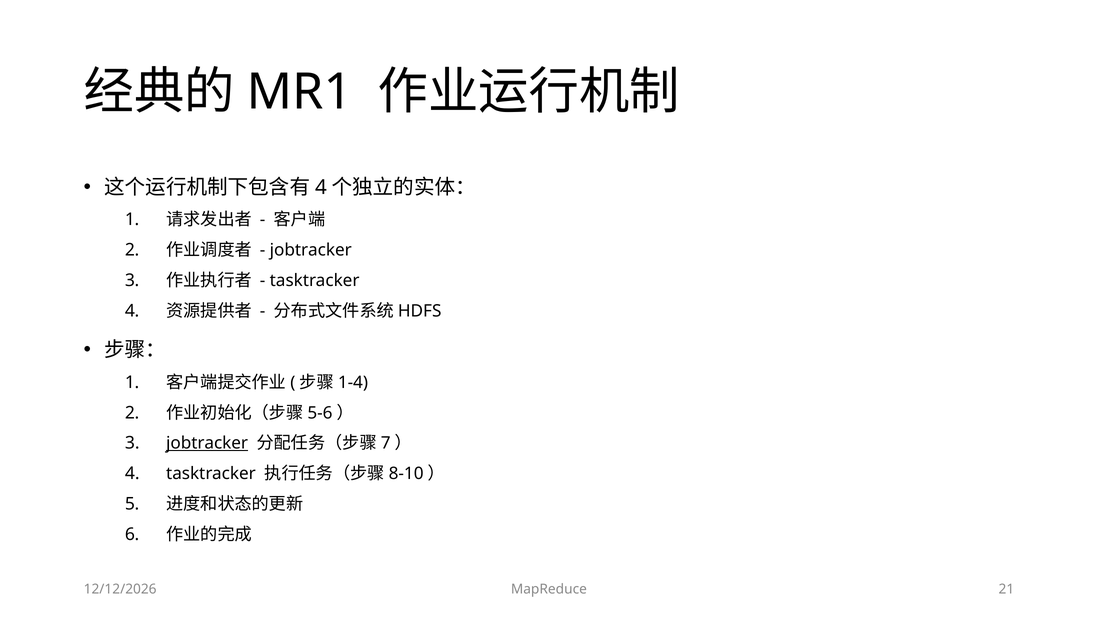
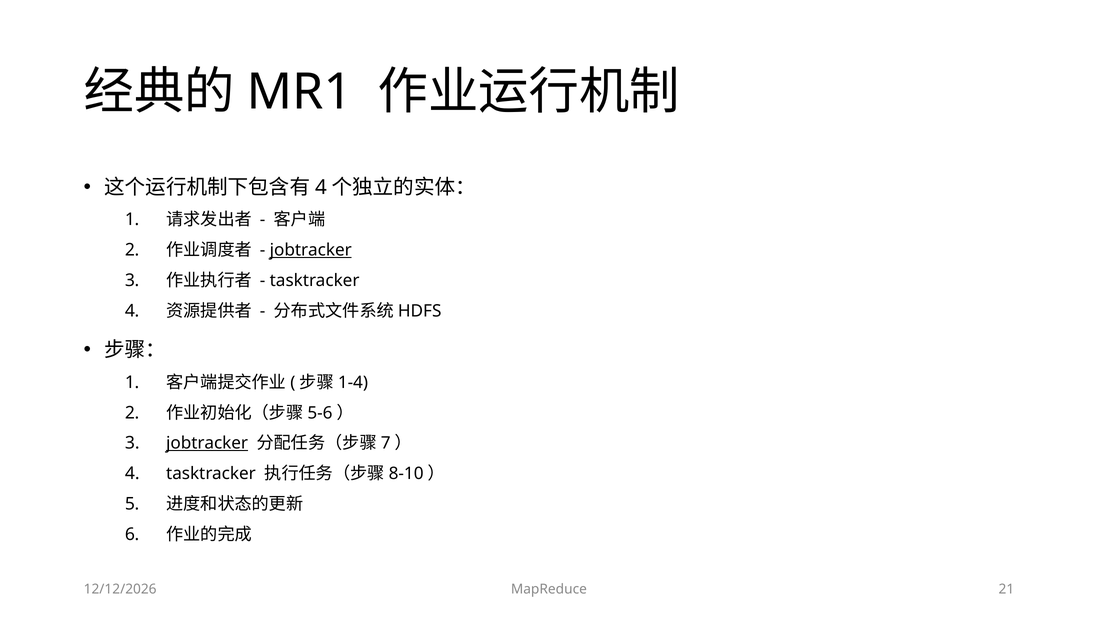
jobtracker underline: none -> present (311, 250)
